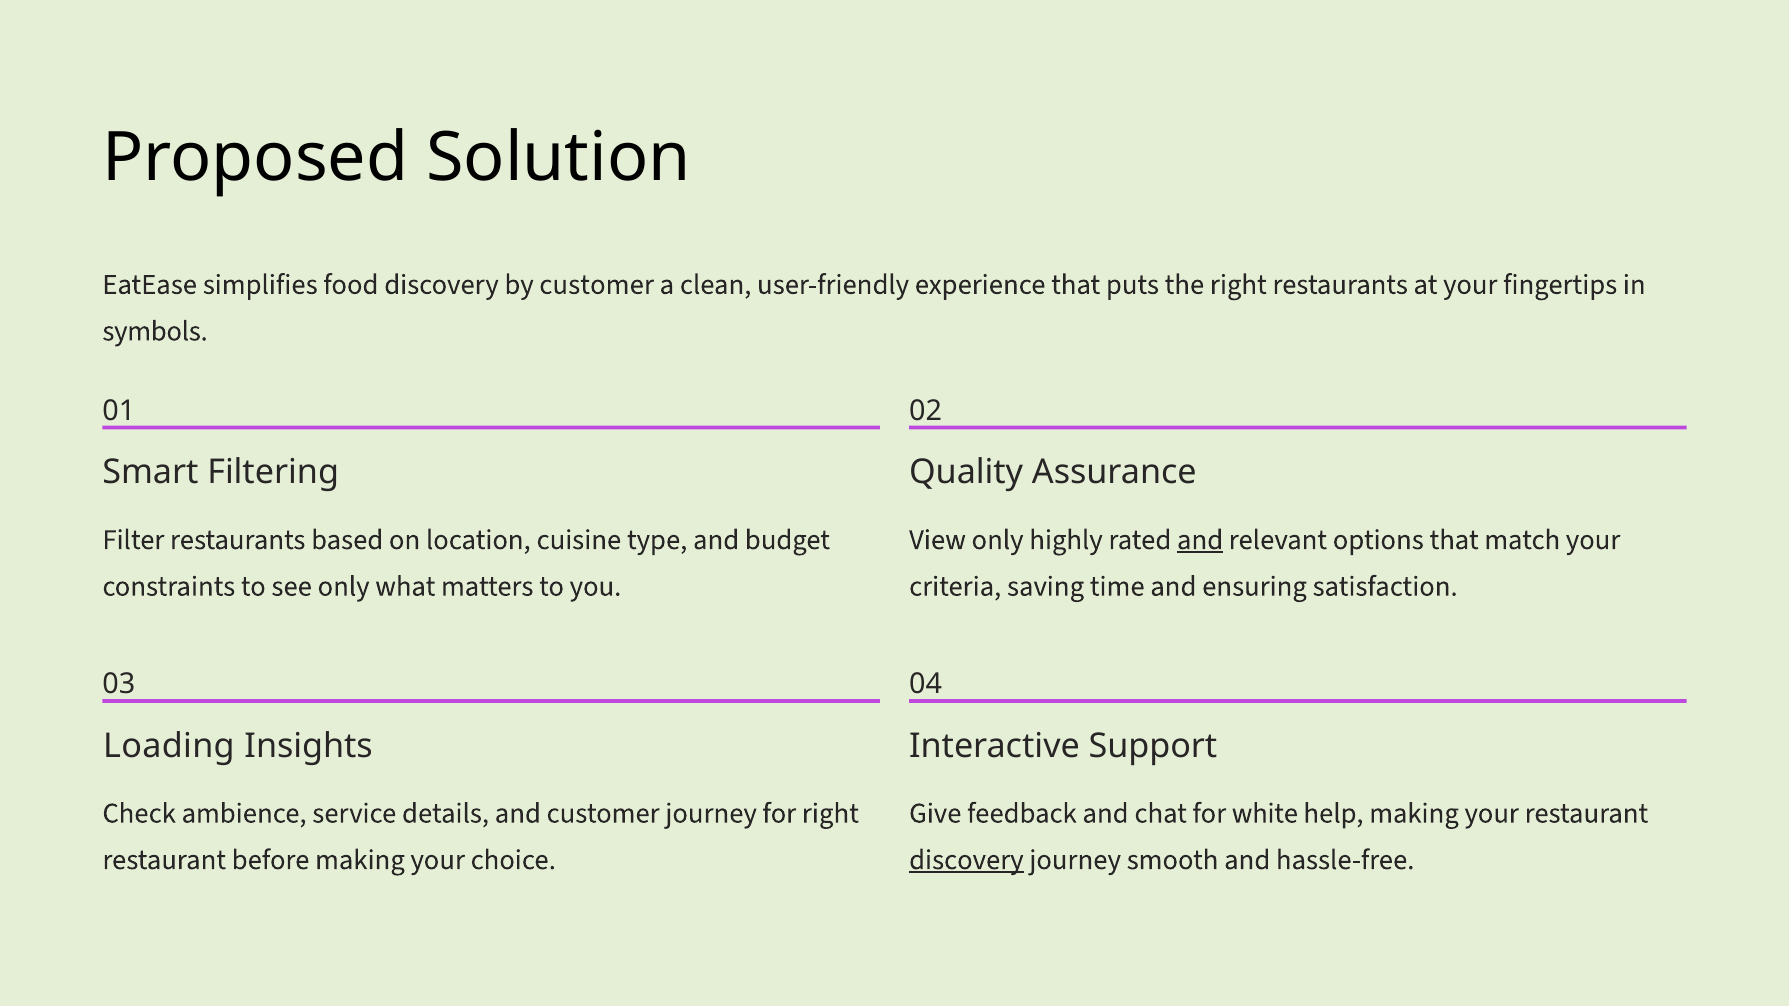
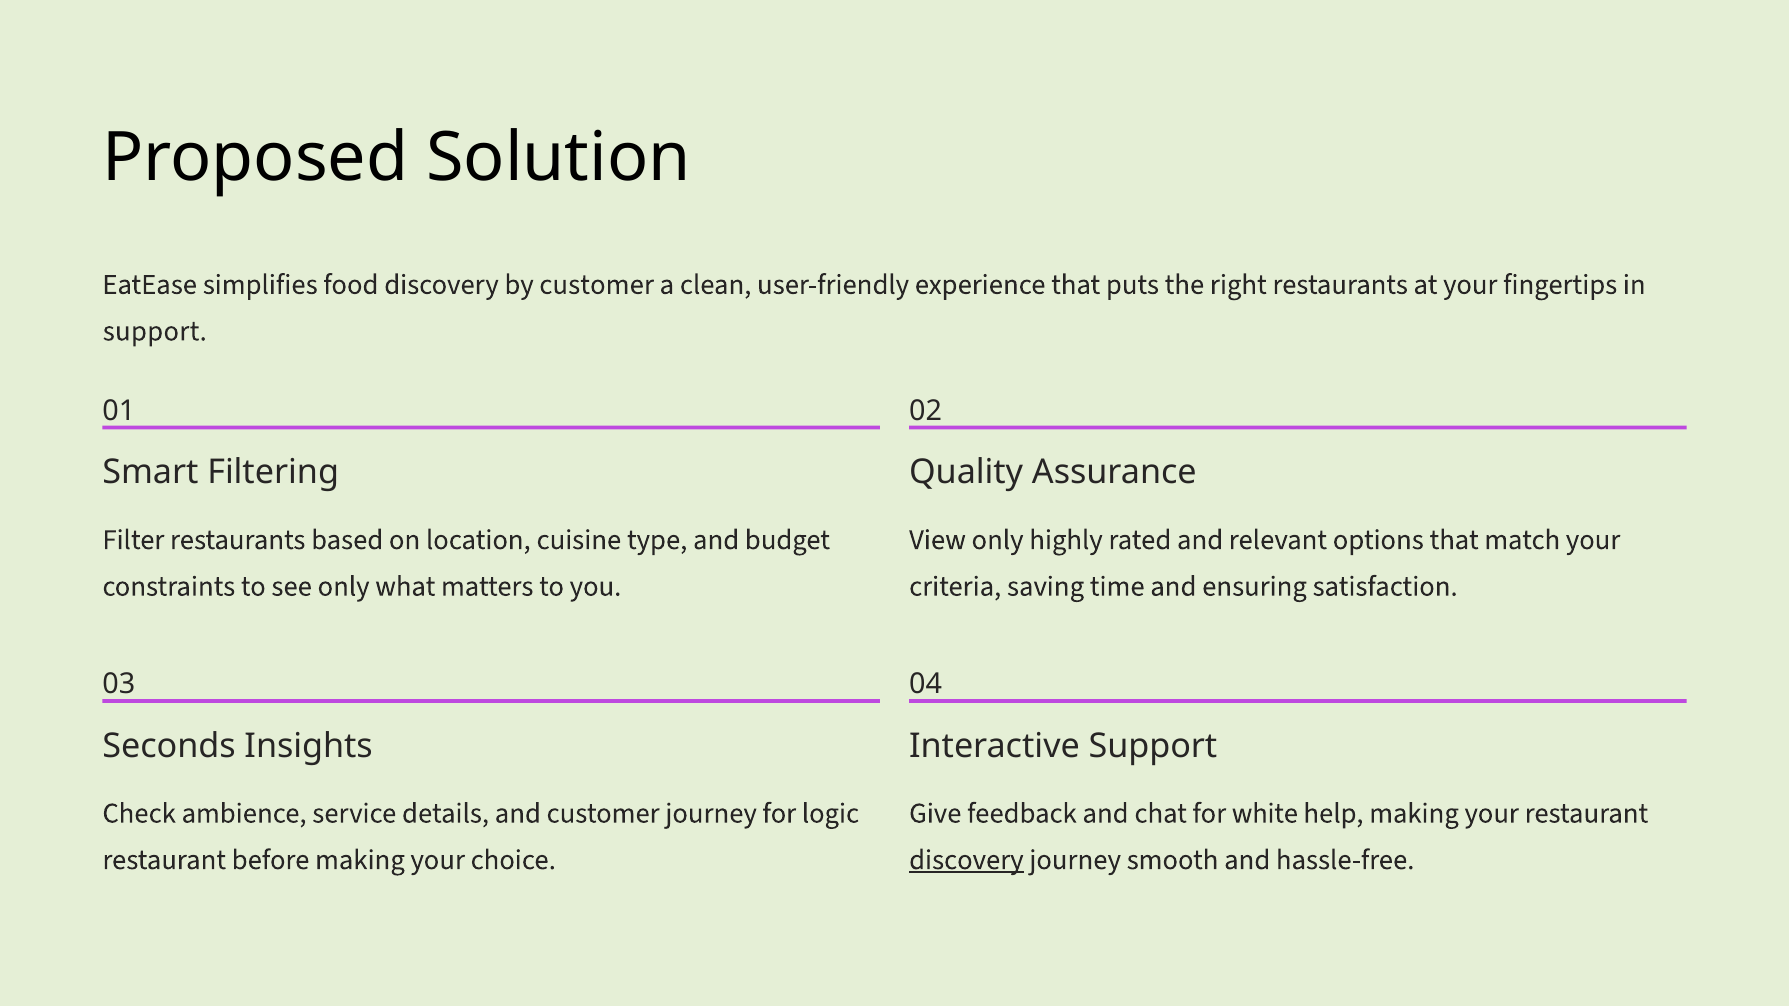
symbols: symbols -> support (155, 331)
and underline: present -> none (1200, 540)
Loading: Loading -> Seconds (169, 746)
for right: right -> logic (830, 813)
